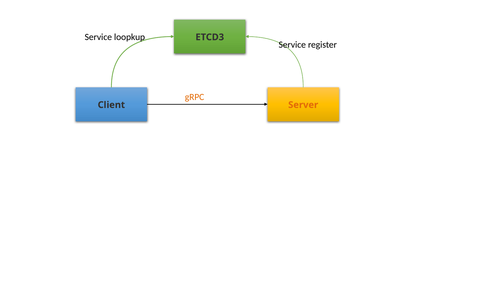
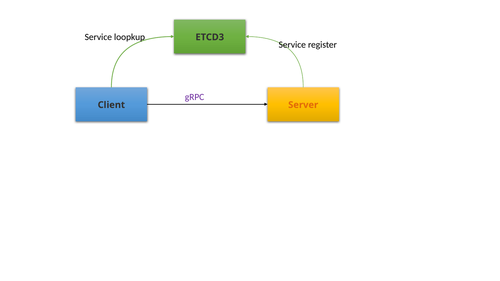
gRPC colour: orange -> purple (195, 97)
